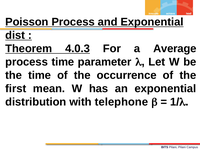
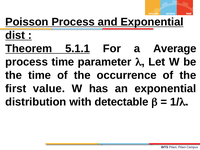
4.0.3: 4.0.3 -> 5.1.1 (78, 49)
mean: mean -> value (49, 89)
telephone: telephone -> detectable (122, 102)
